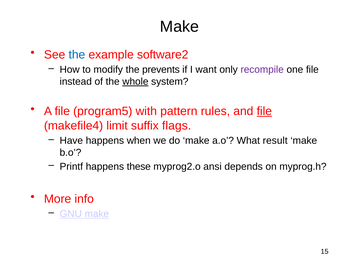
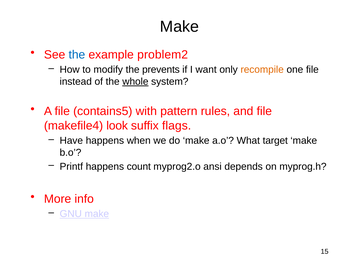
software2: software2 -> problem2 (163, 55)
recompile colour: purple -> orange (262, 70)
program5: program5 -> contains5 (103, 111)
file underline: present -> none (264, 111)
limit: limit -> look (117, 126)
result: result -> target (275, 141)
these: these -> count (139, 167)
